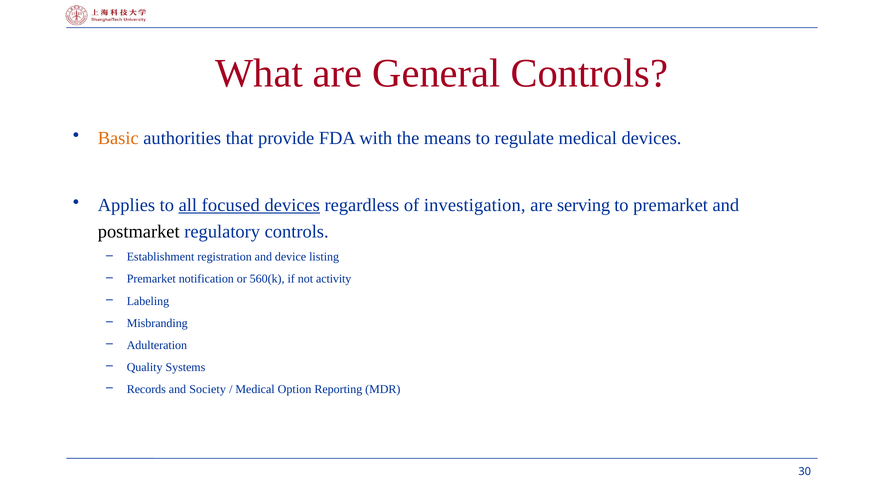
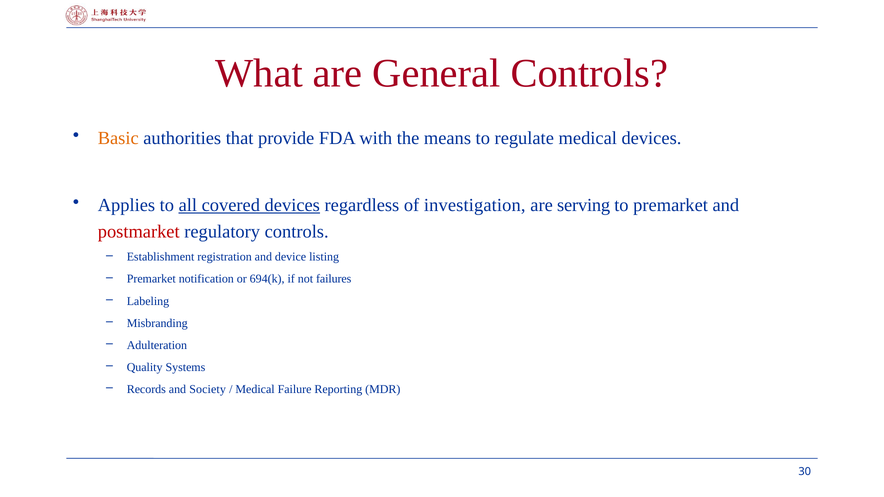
focused: focused -> covered (231, 205)
postmarket colour: black -> red (139, 232)
560(k: 560(k -> 694(k (267, 279)
activity: activity -> failures (334, 279)
Option: Option -> Failure (295, 389)
